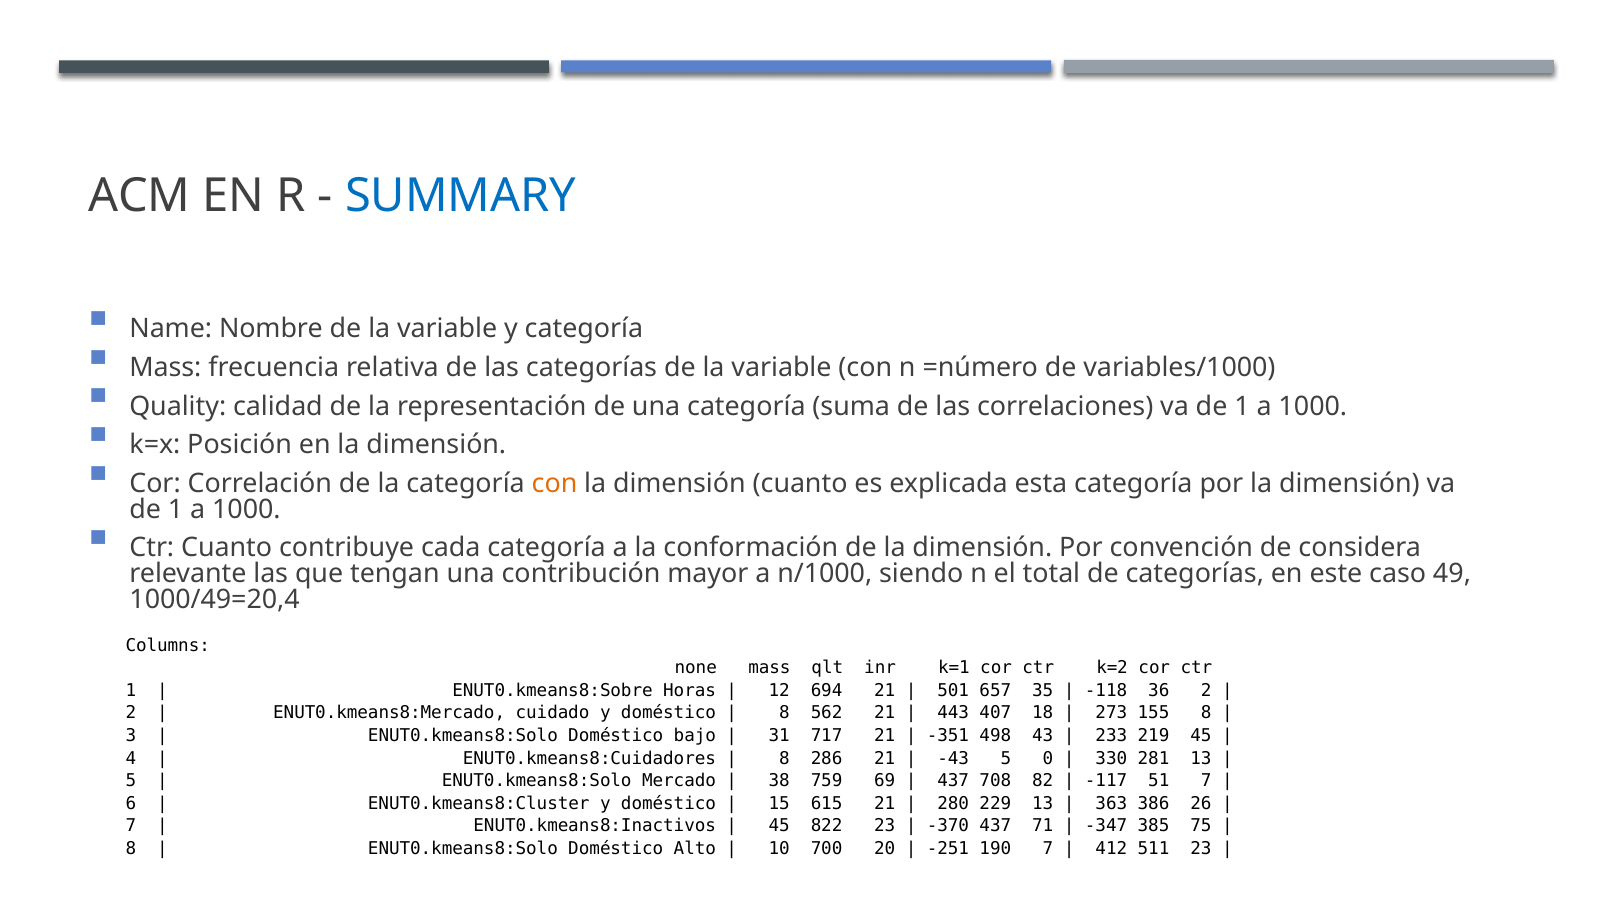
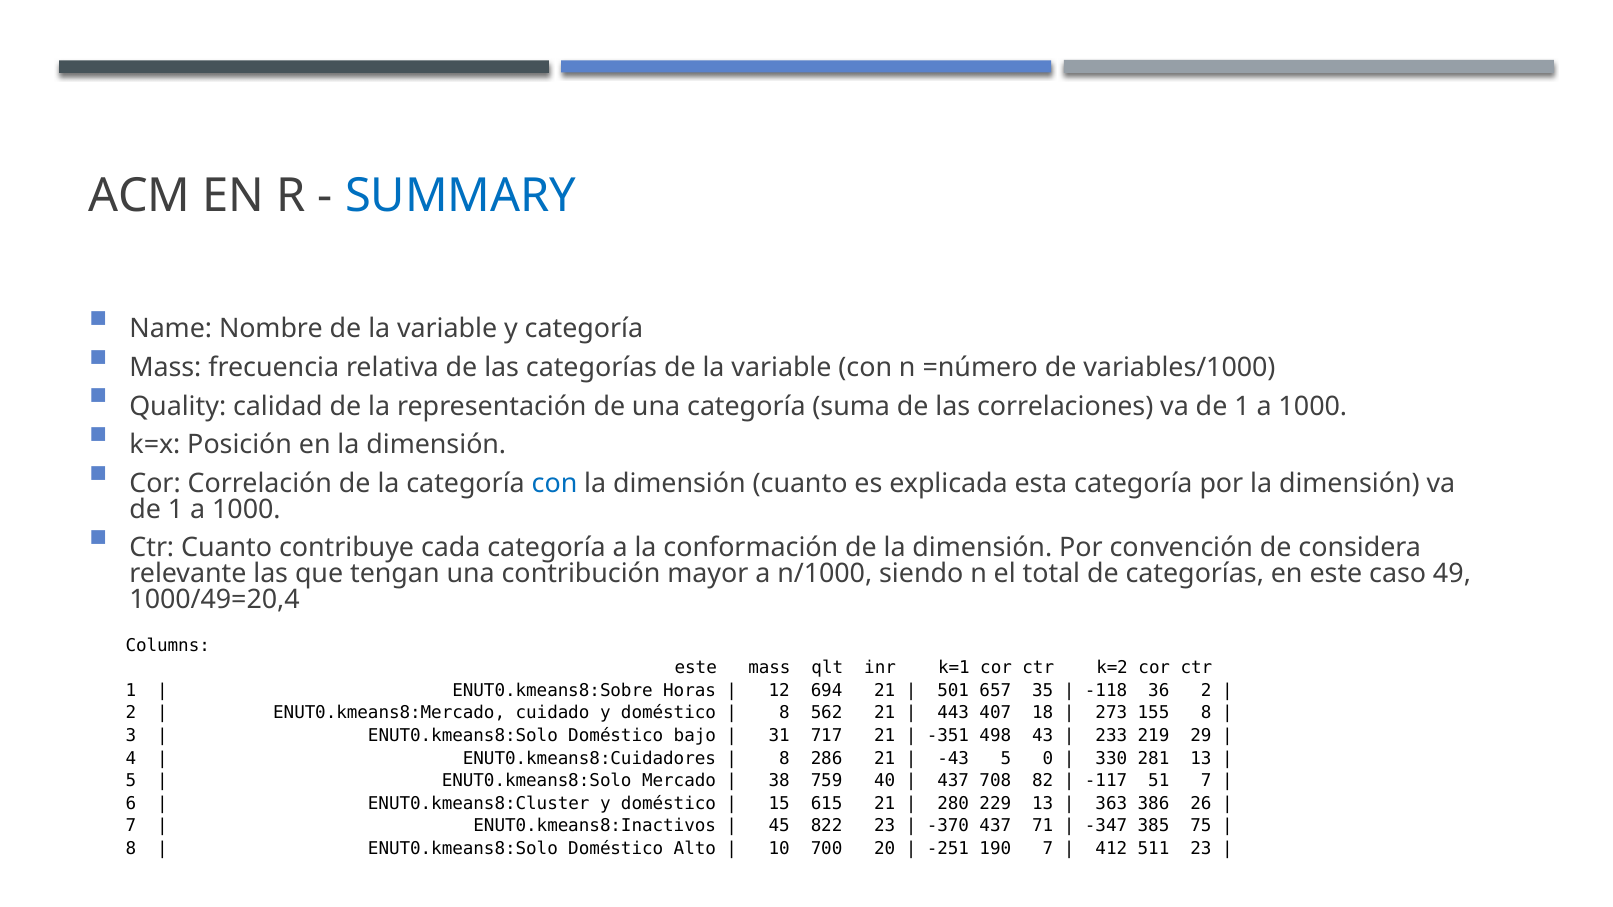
con colour: orange -> blue (554, 484)
none: none -> este (696, 668)
219 45: 45 -> 29 (1201, 736)
69: 69 -> 40 (885, 781)
